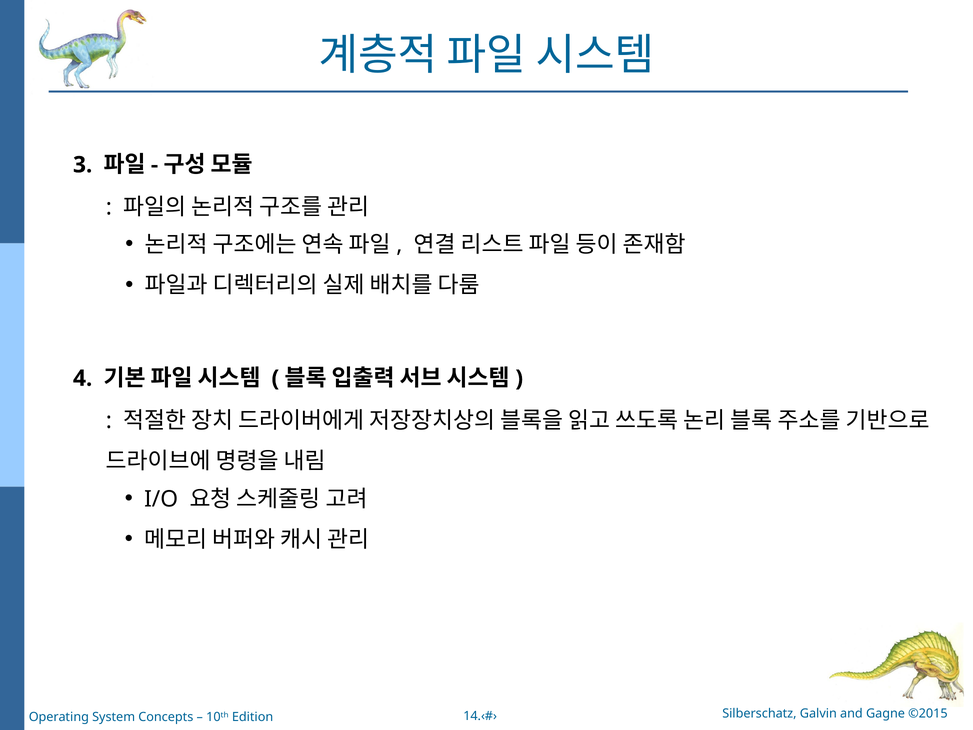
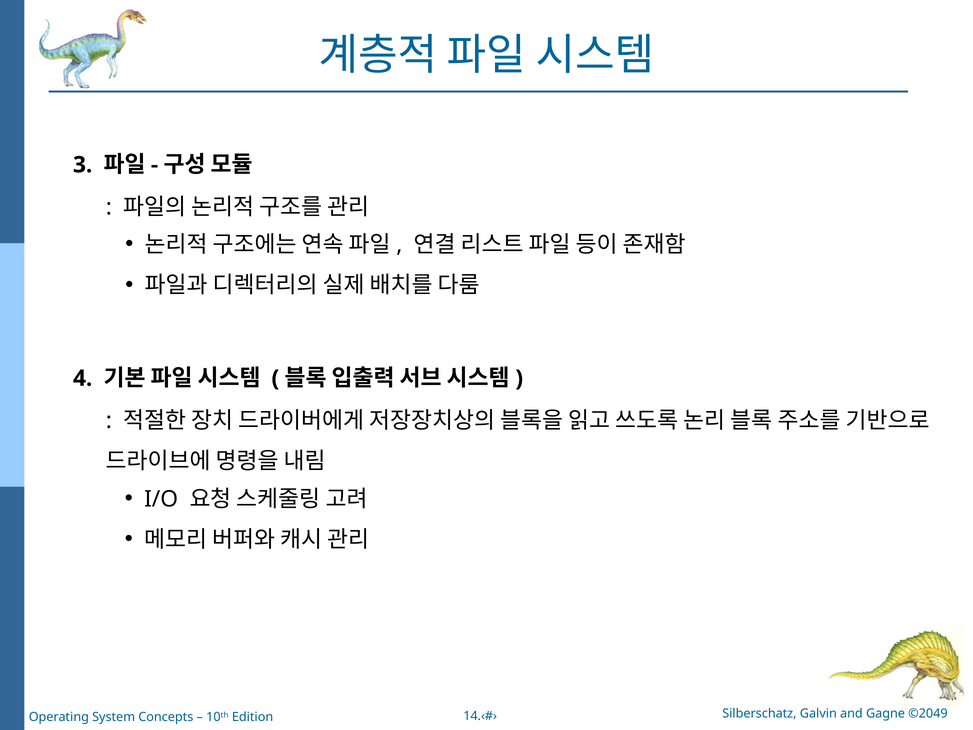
©2015: ©2015 -> ©2049 (928, 713)
